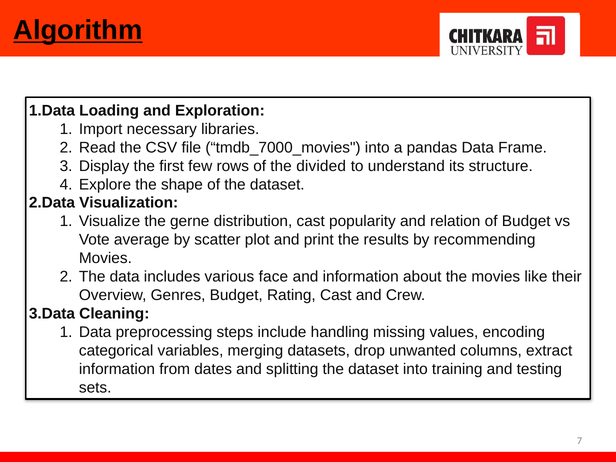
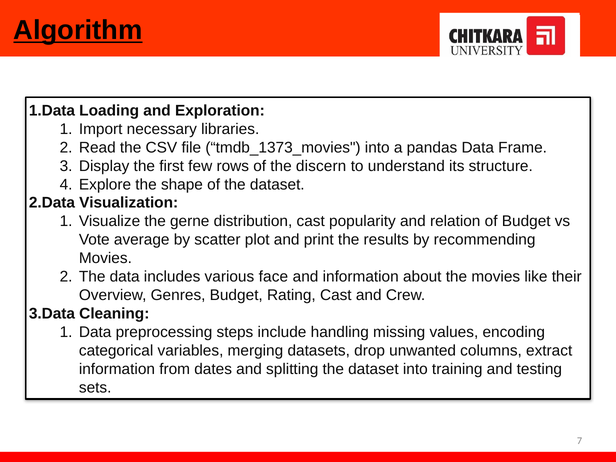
tmdb_7000_movies: tmdb_7000_movies -> tmdb_1373_movies (283, 147)
divided: divided -> discern (321, 166)
